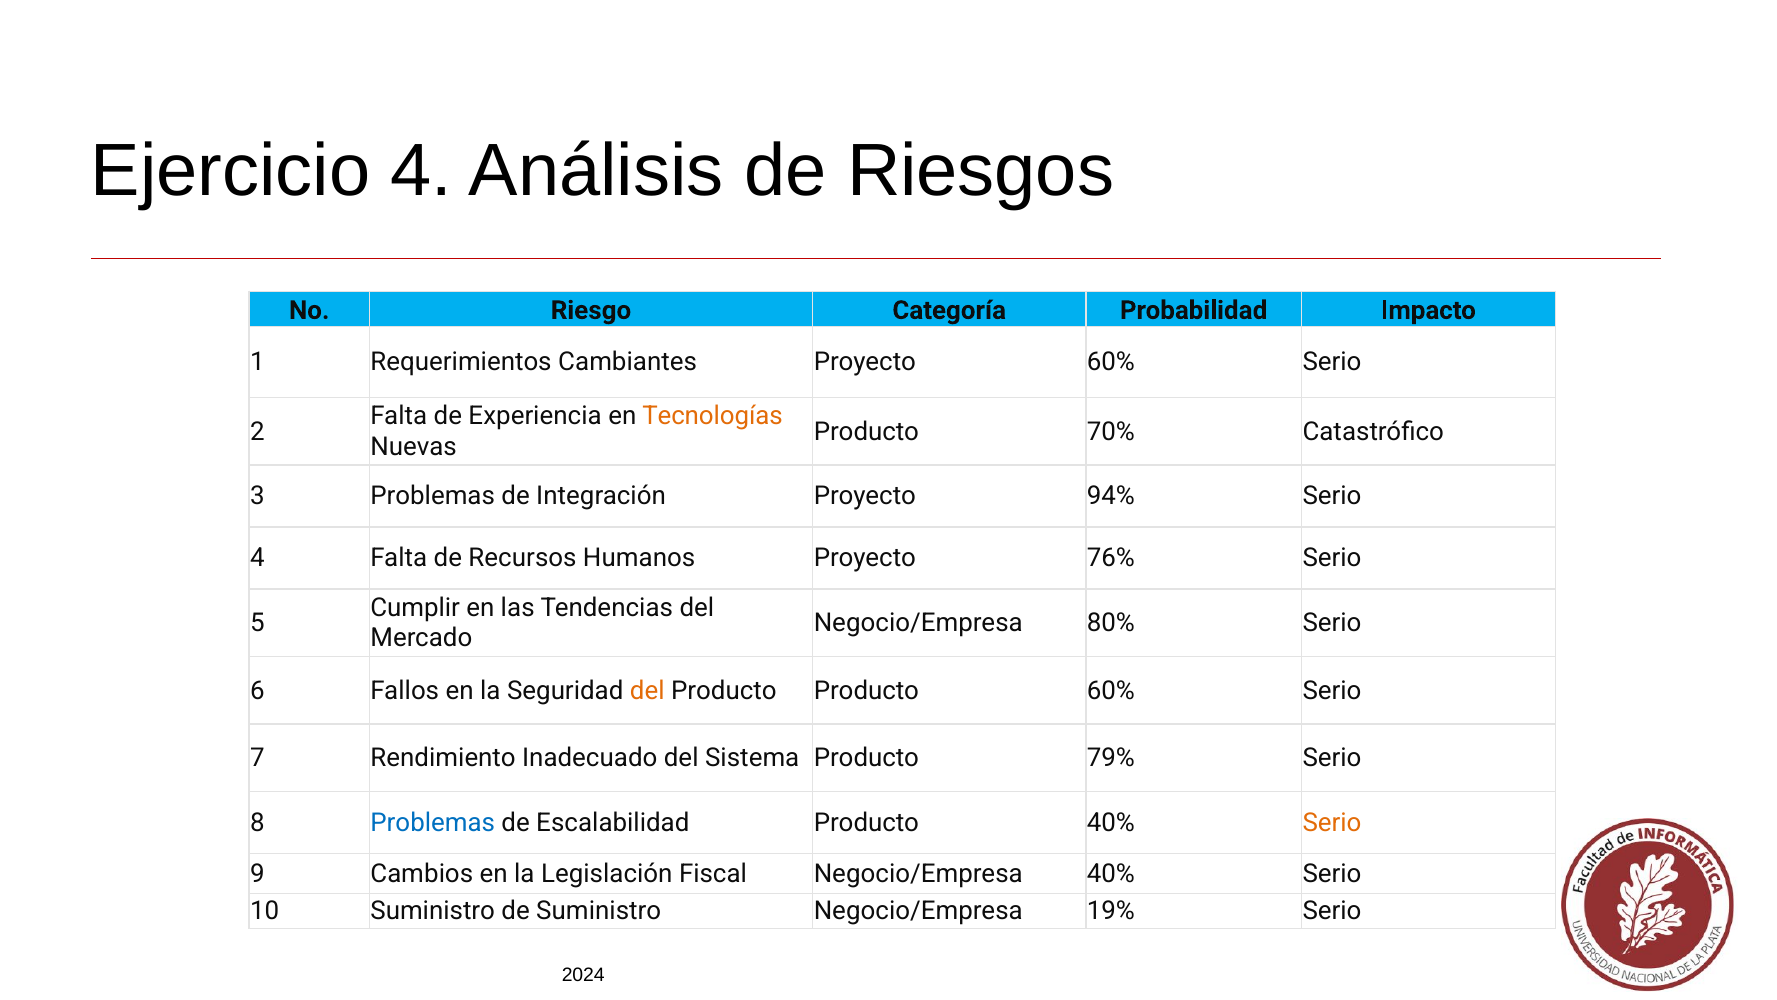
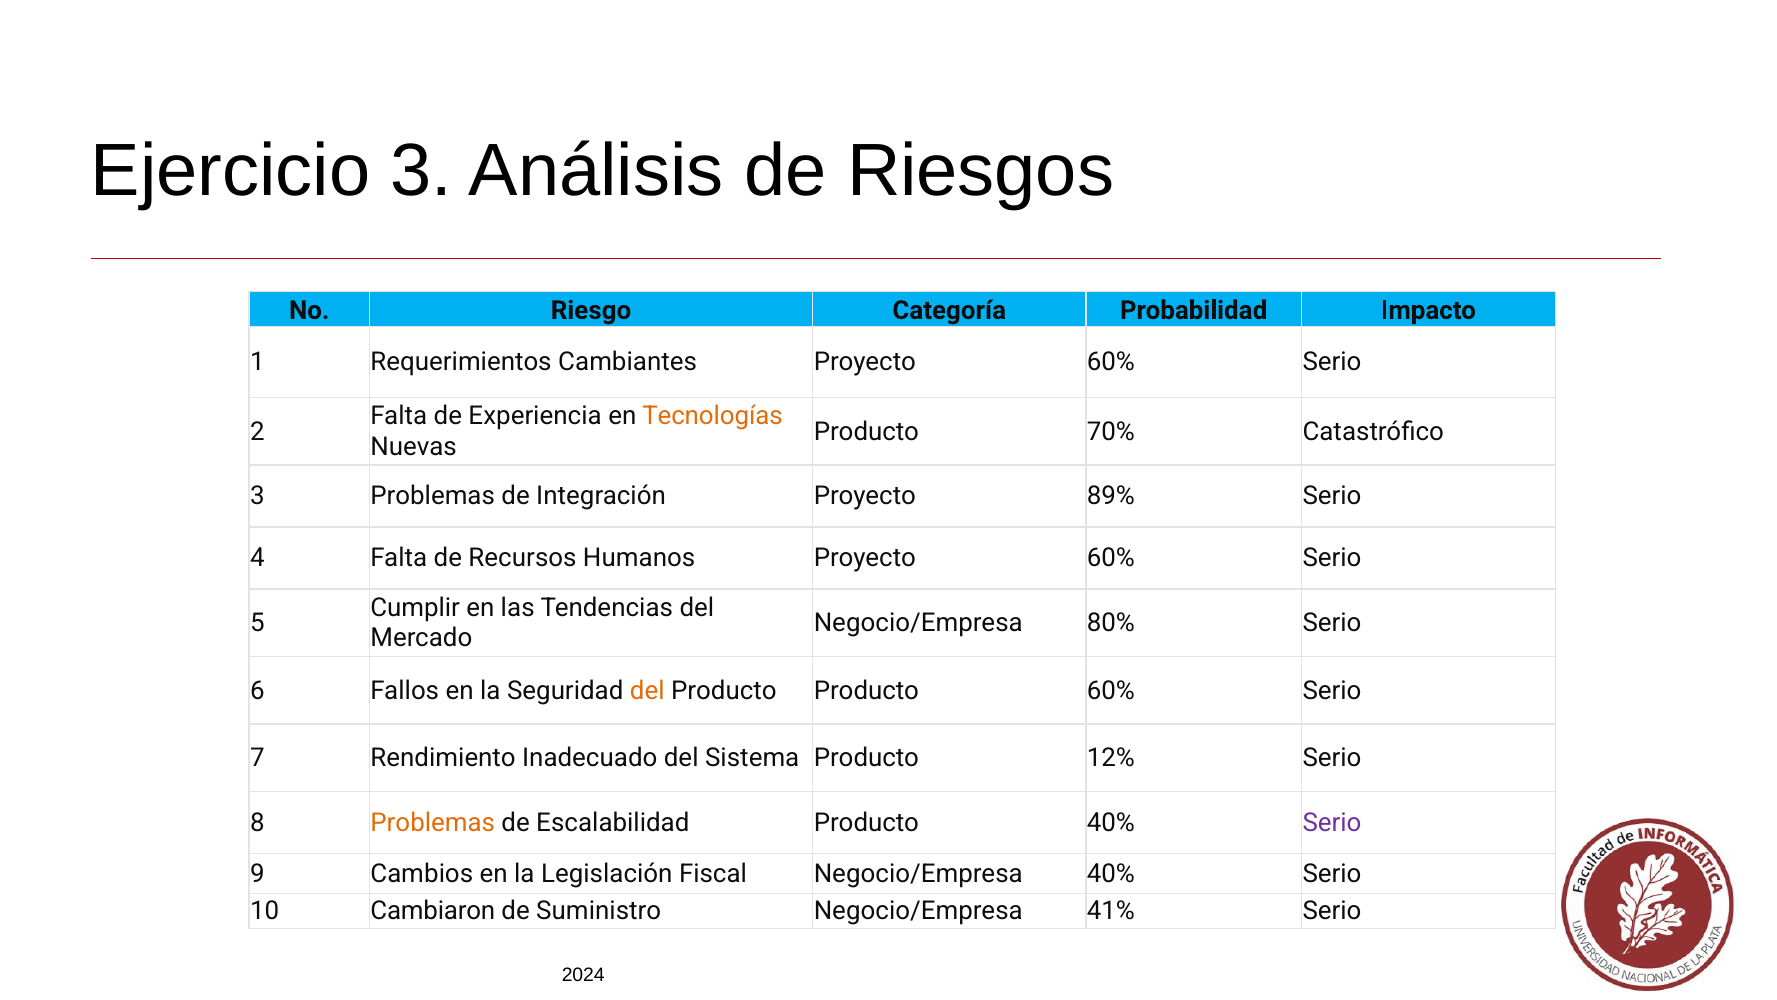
Ejercicio 4: 4 -> 3 (422, 171)
94%: 94% -> 89% (1111, 496)
Humanos Proyecto 76%: 76% -> 60% (1111, 558)
79%: 79% -> 12% (1111, 758)
Problemas colour: blue -> orange (433, 823)
Serio colour: orange -> purple (1332, 823)
10 Suministro: Suministro -> Cambiaron (433, 911)
19%: 19% -> 41% (1111, 911)
